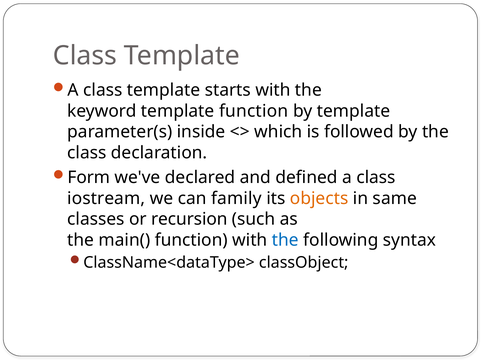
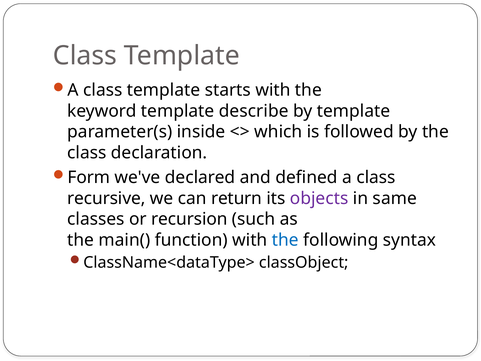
template function: function -> describe (254, 111)
iostream: iostream -> recursive (106, 198)
family: family -> return (237, 198)
objects colour: orange -> purple (319, 198)
